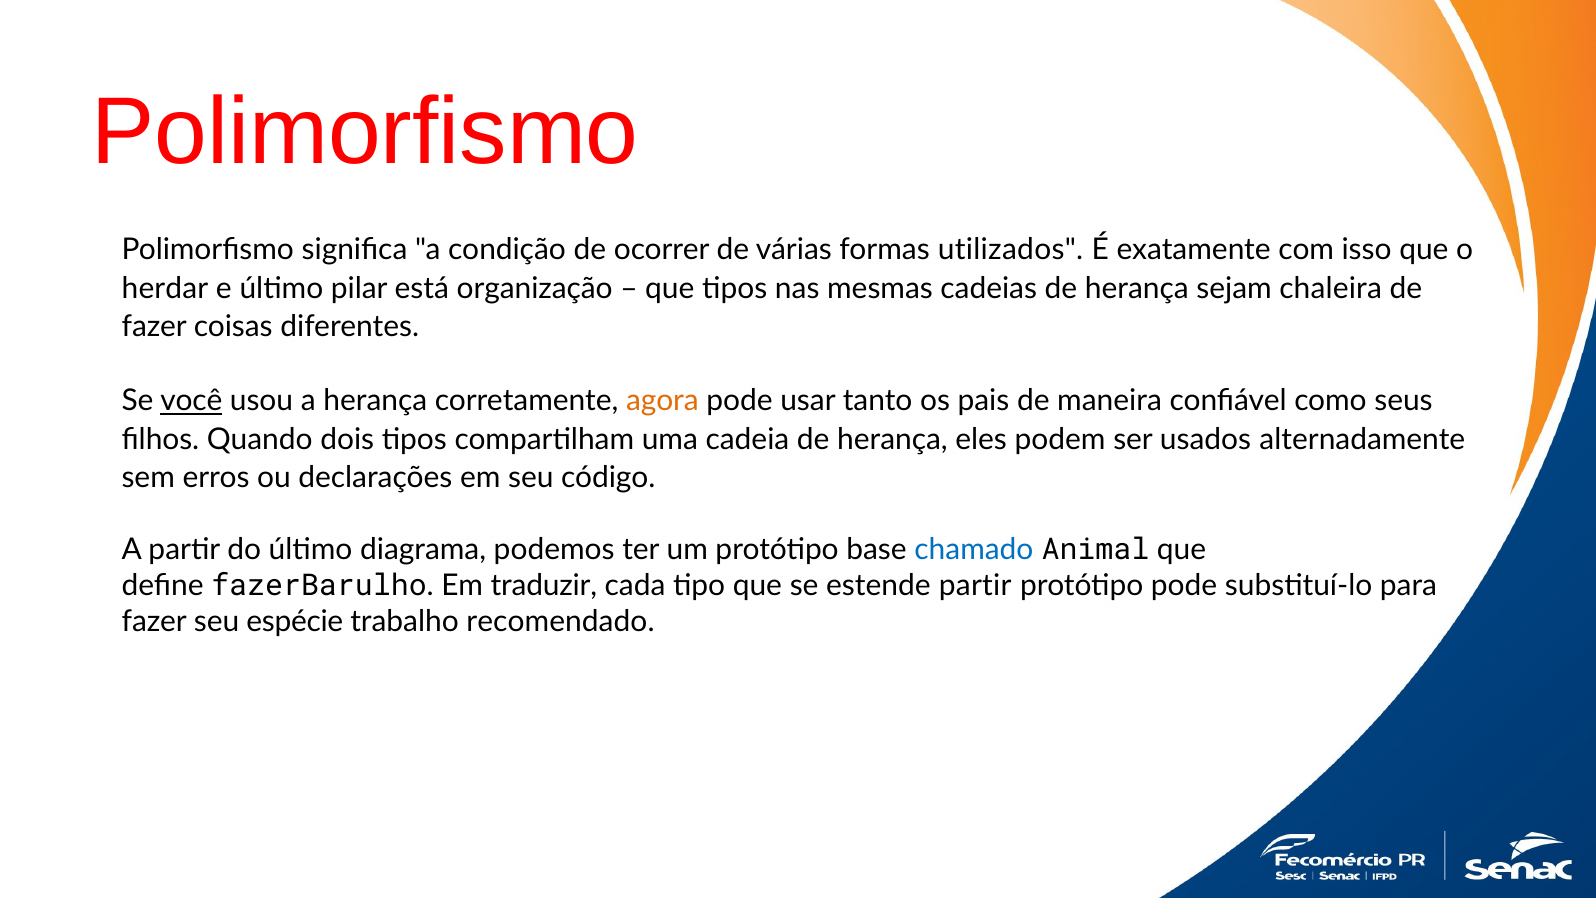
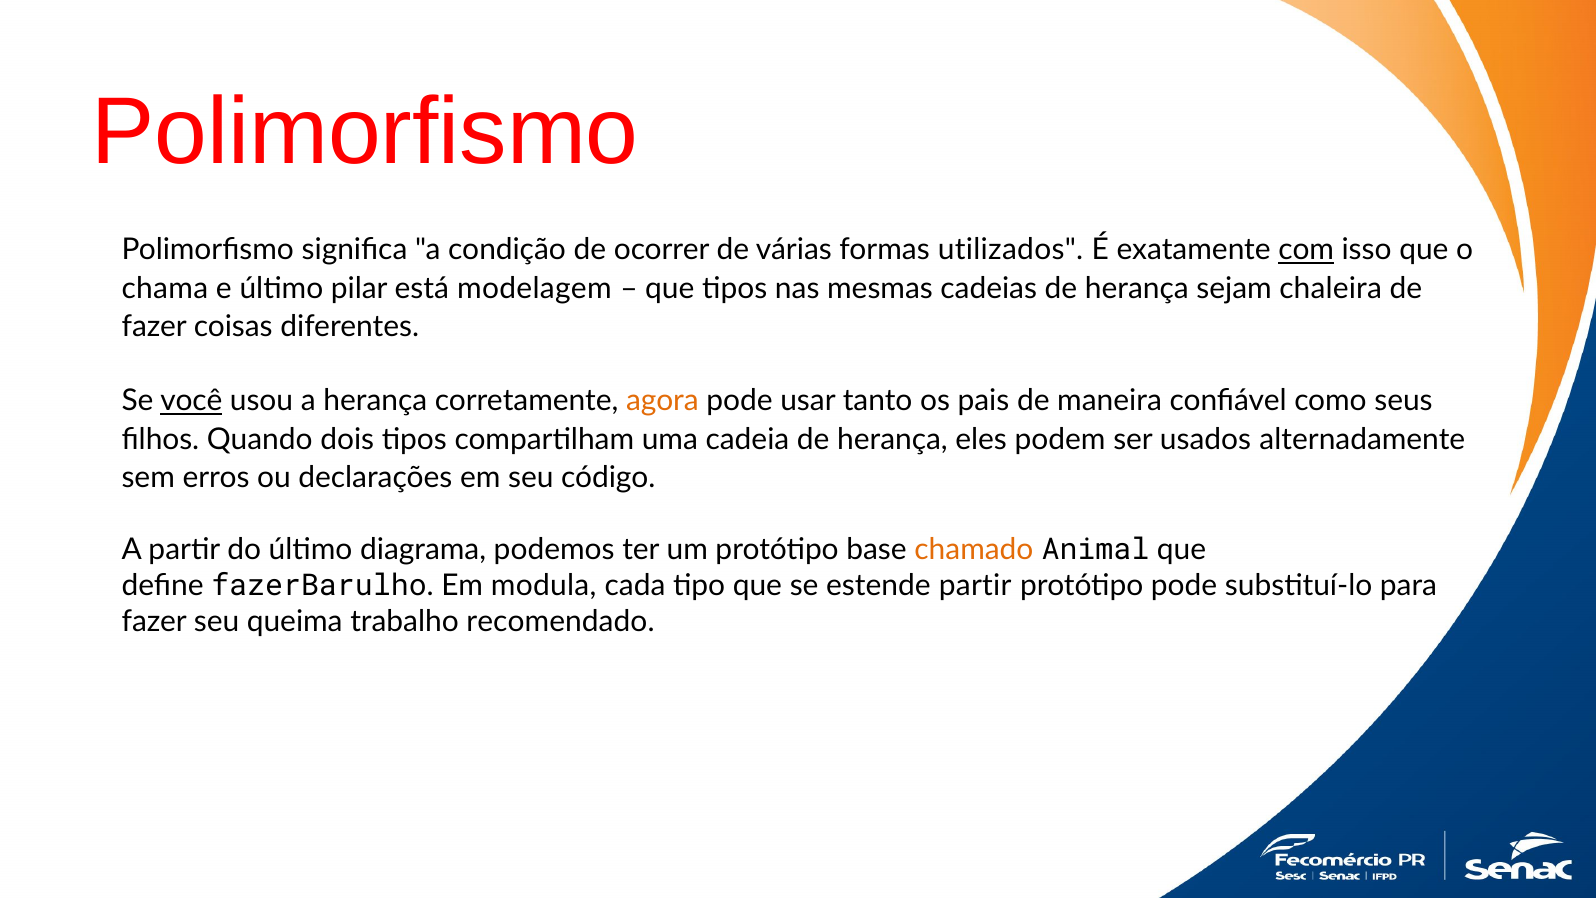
com underline: none -> present (1306, 250)
herdar: herdar -> chama (165, 288)
organização: organização -> modelagem (534, 288)
chamado colour: blue -> orange (974, 550)
traduzir: traduzir -> modula (544, 586)
espécie: espécie -> queima (295, 621)
